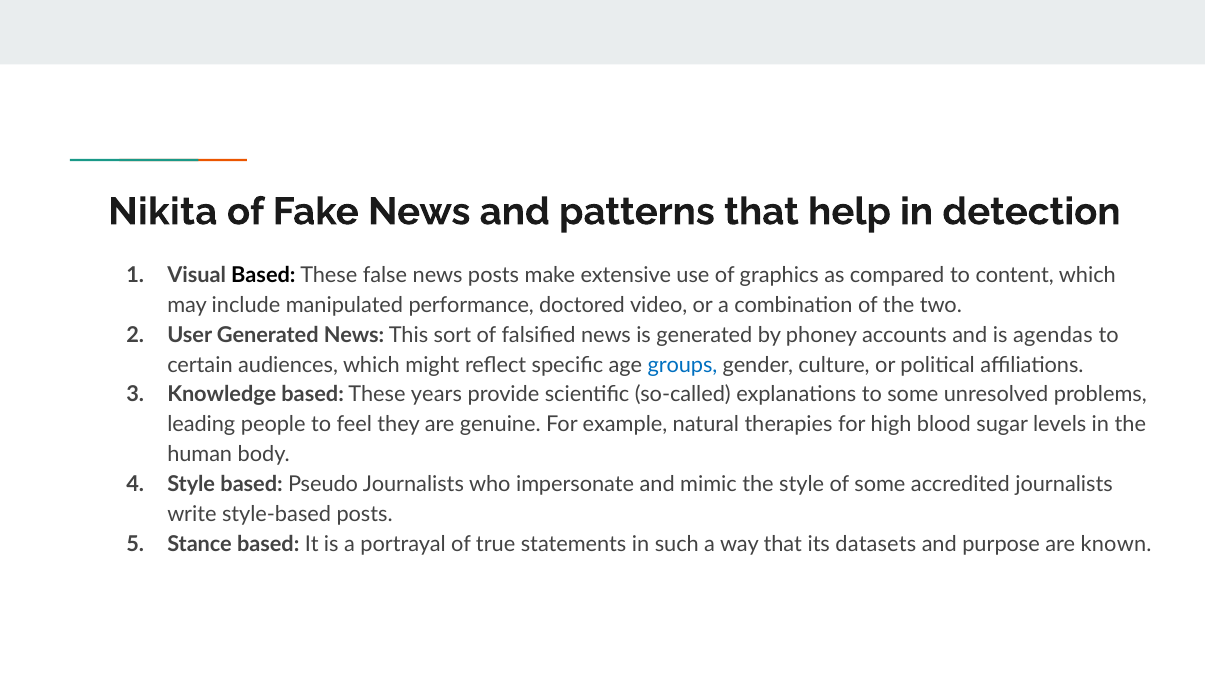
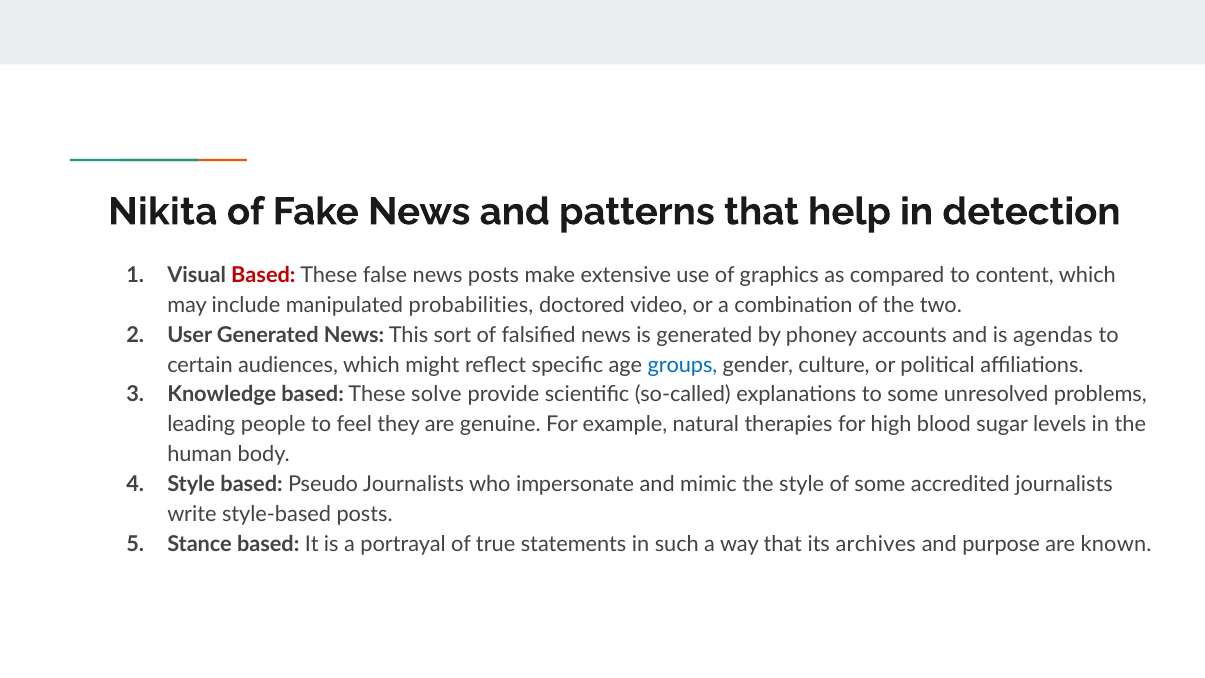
Based colour: black -> red (263, 275)
performance: performance -> probabilities (471, 305)
years: years -> solve (436, 395)
datasets: datasets -> archives (876, 544)
